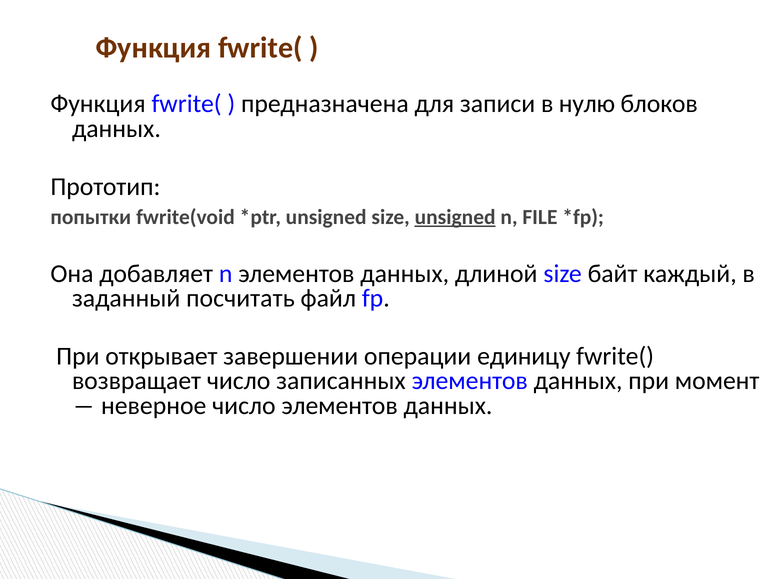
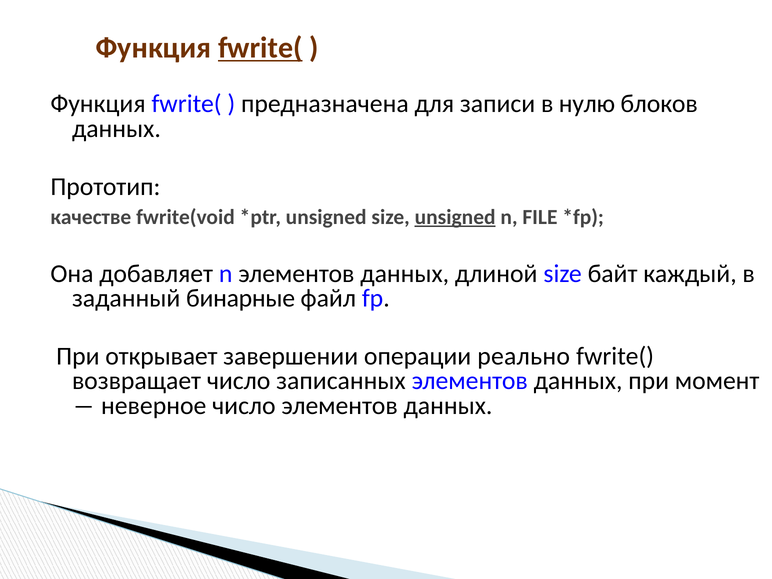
fwrite( underline: none -> present (260, 48)
попытки: попытки -> качестве (91, 217)
посчитать: посчитать -> бинарные (241, 298)
единицу: единицу -> реально (524, 356)
